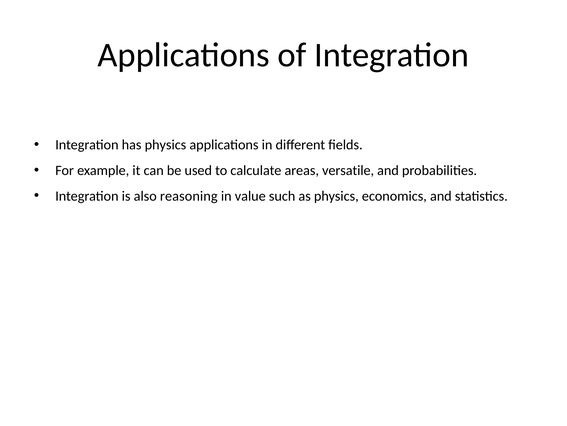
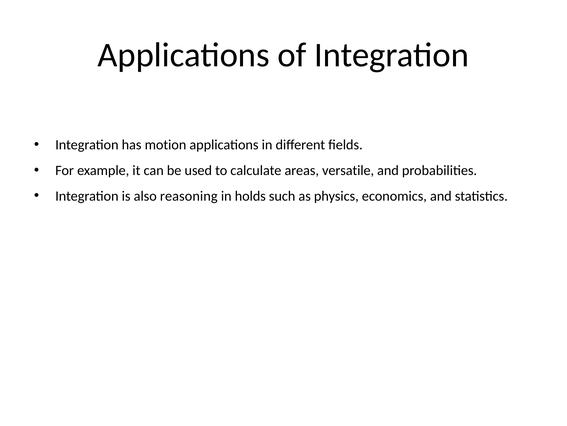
has physics: physics -> motion (165, 145)
value: value -> holds (250, 196)
